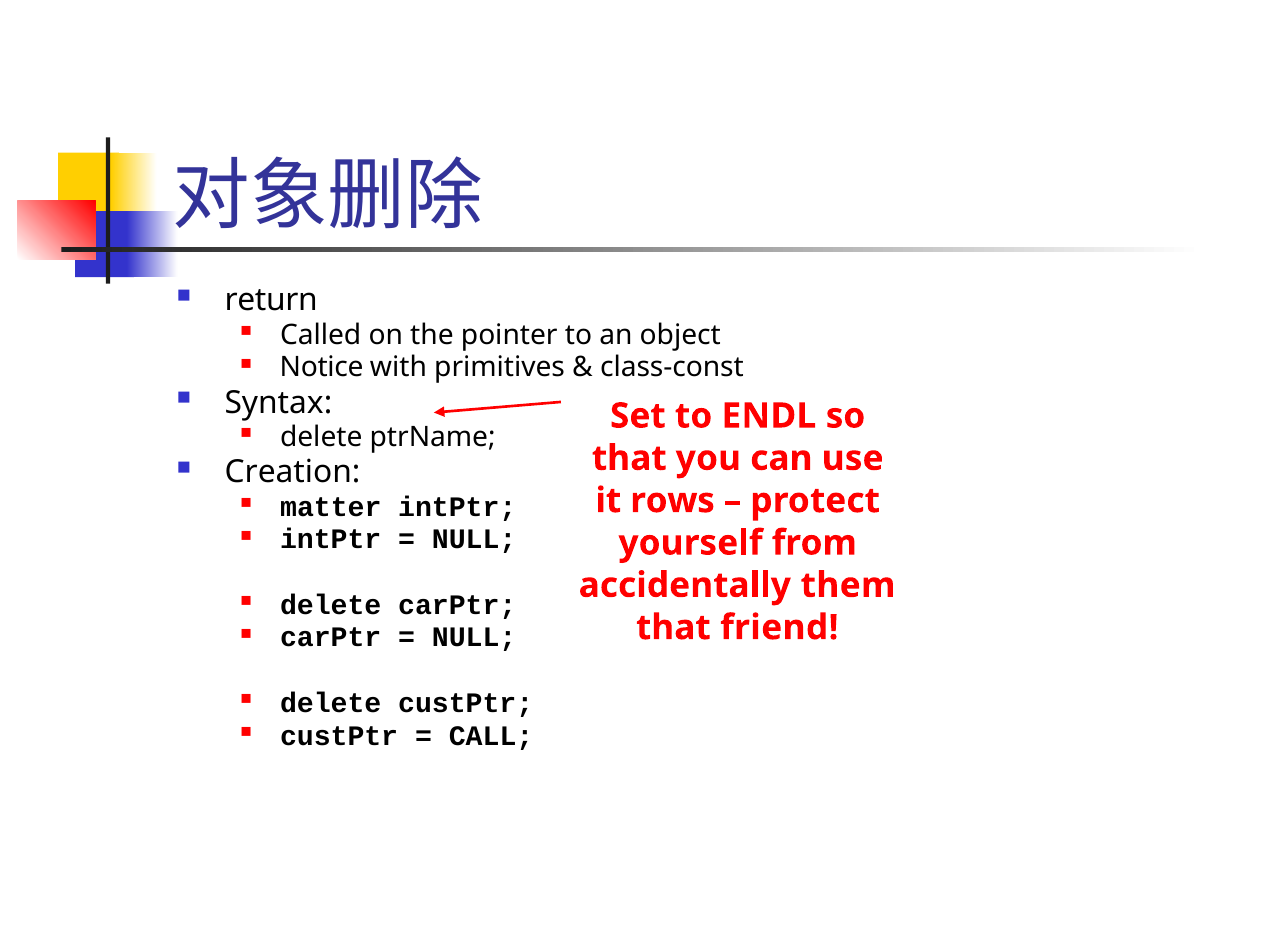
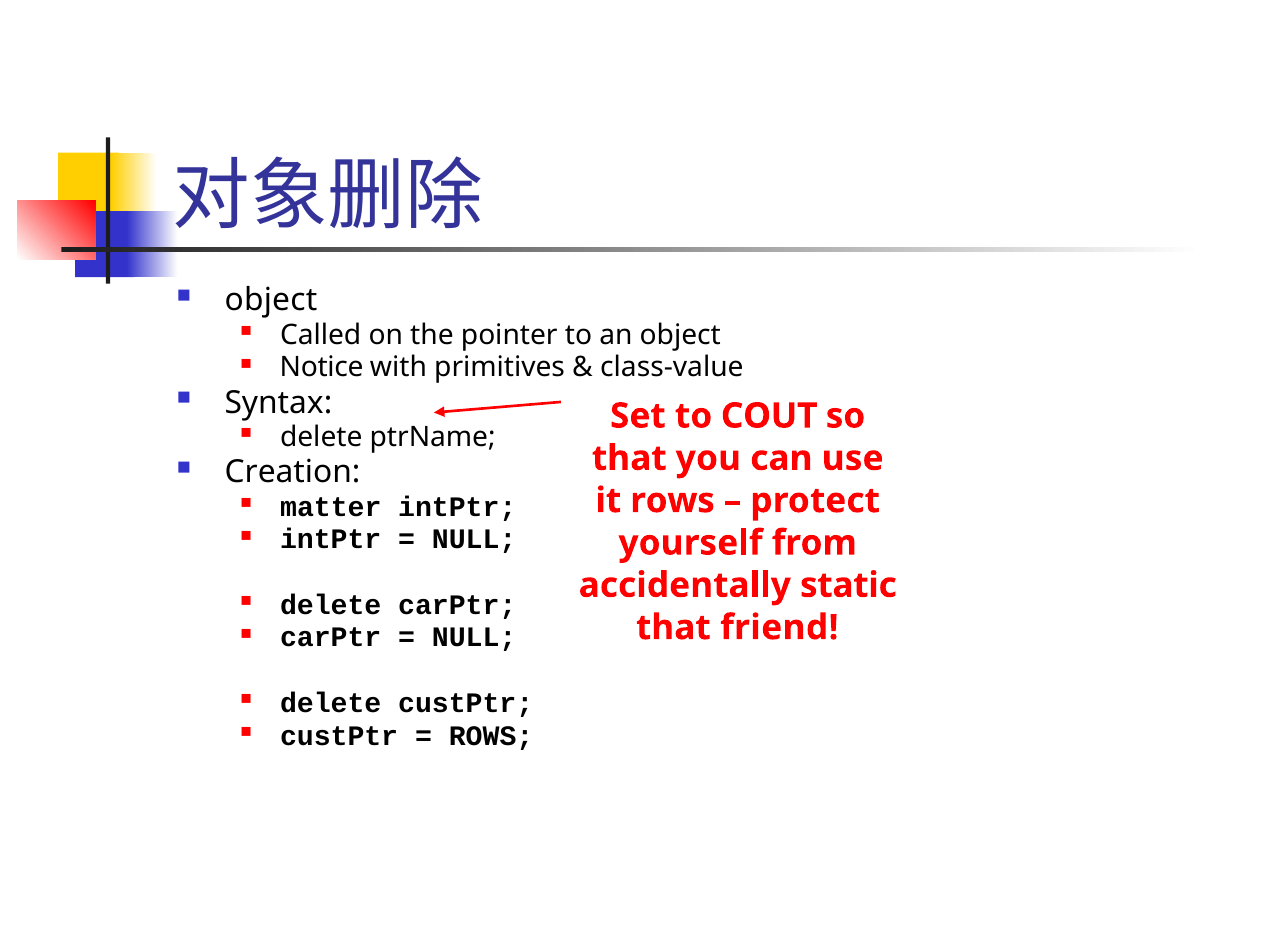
return: return -> object (271, 301)
class-const: class-const -> class-value (672, 368)
ENDL: ENDL -> COUT (769, 416)
them: them -> static (848, 586)
CALL: CALL -> ROWS (491, 736)
